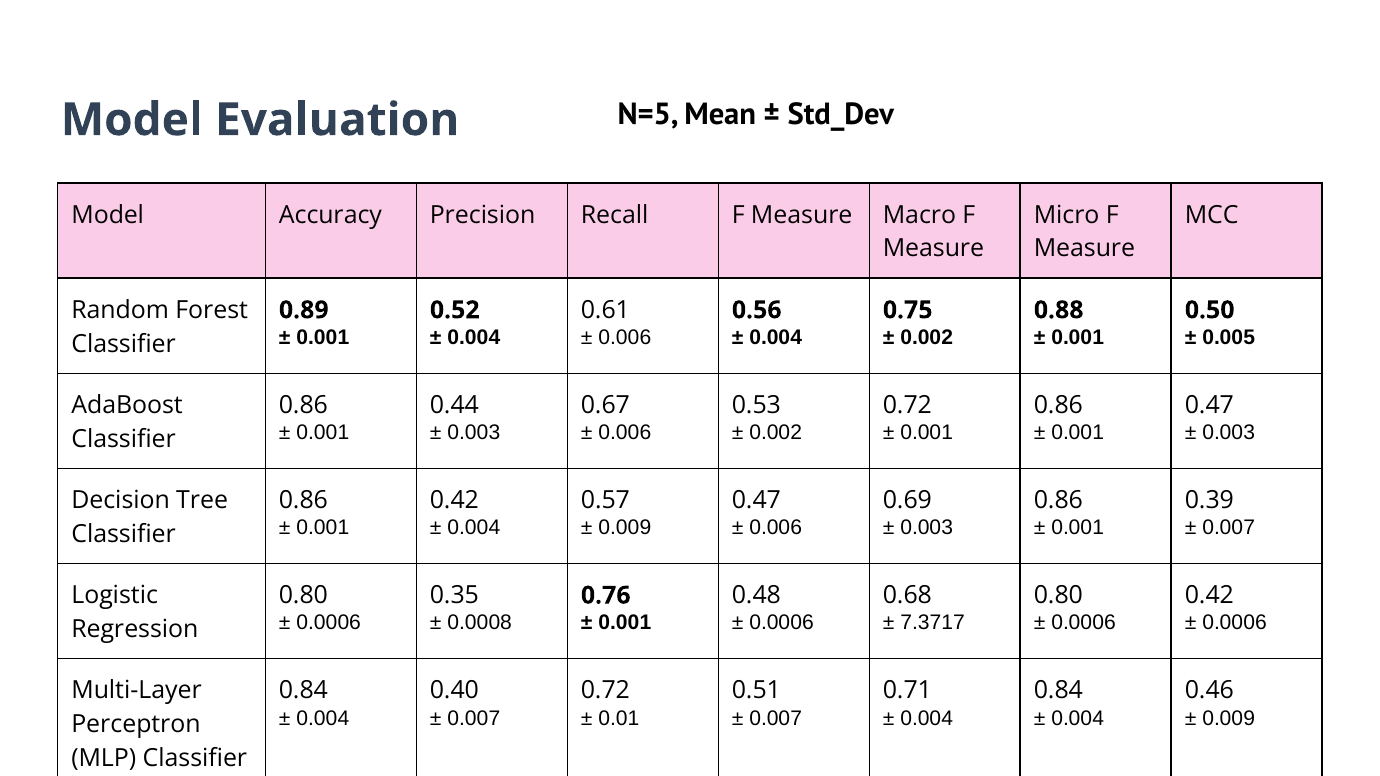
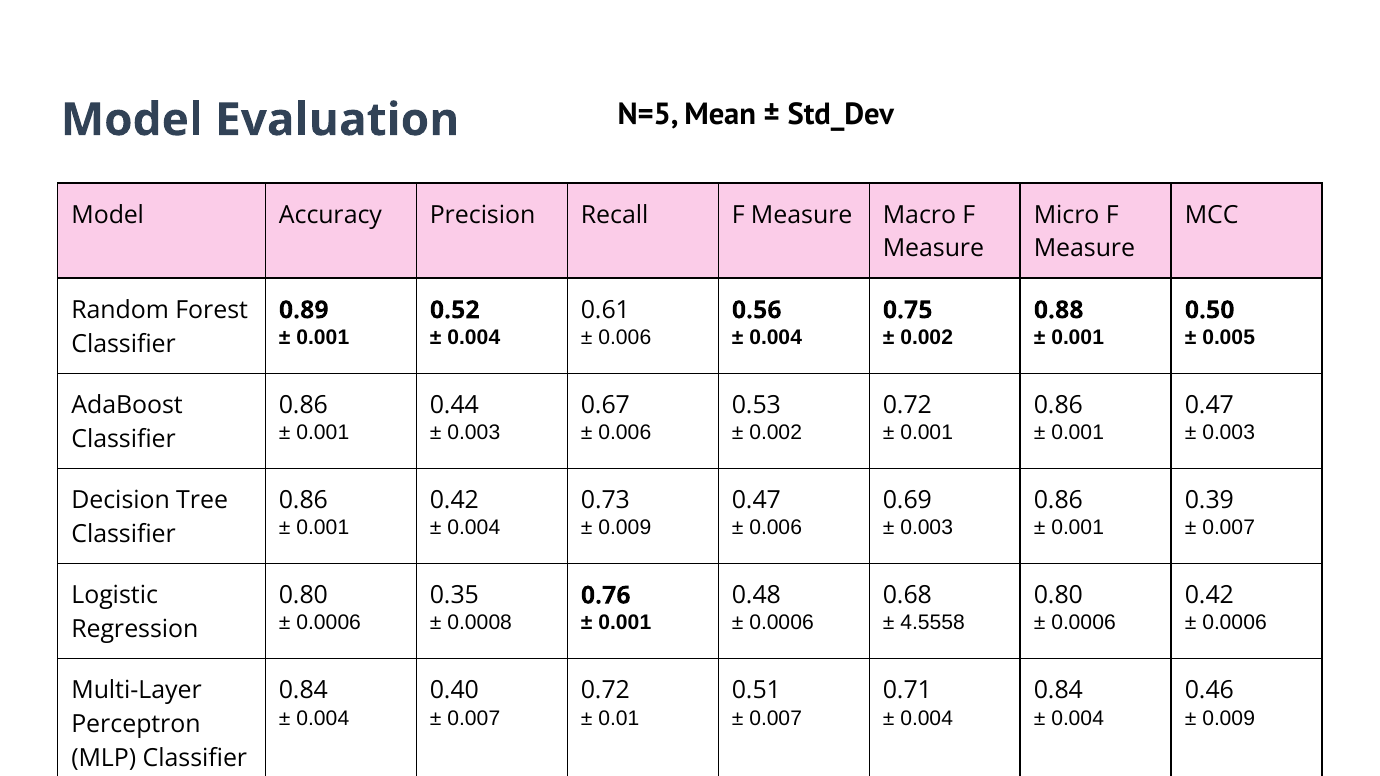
0.57: 0.57 -> 0.73 (605, 500)
7.3717: 7.3717 -> 4.5558 (933, 623)
